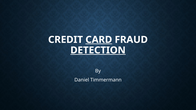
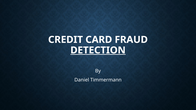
CARD underline: present -> none (99, 40)
